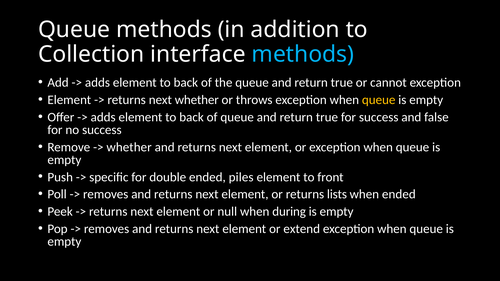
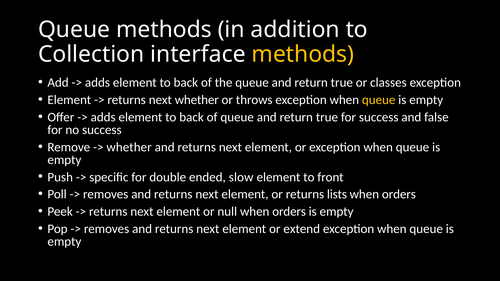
methods colour: light blue -> yellow (303, 54)
cannot: cannot -> classes (388, 83)
piles: piles -> slow (241, 177)
ended: ended -> orders (399, 195)
null when during: during -> orders (289, 212)
